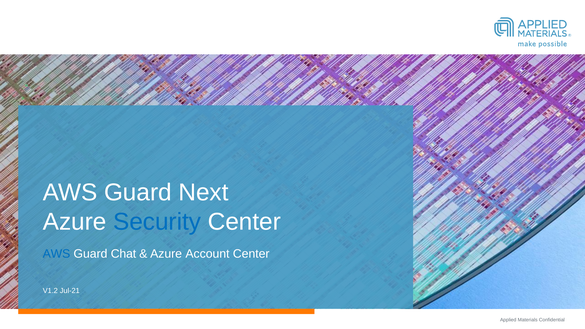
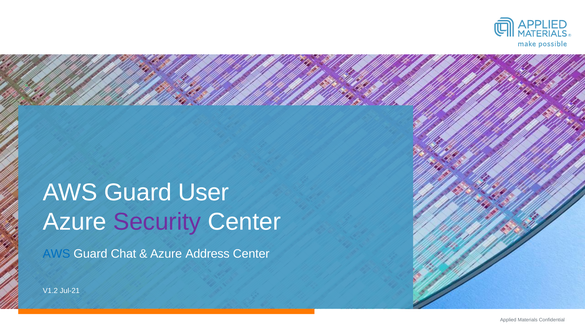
Next: Next -> User (204, 193)
Security colour: blue -> purple (157, 222)
Account: Account -> Address (208, 254)
